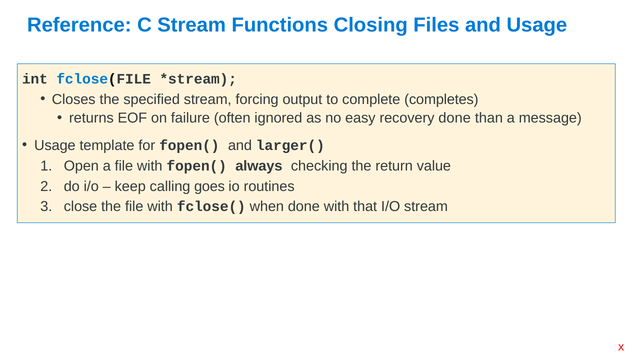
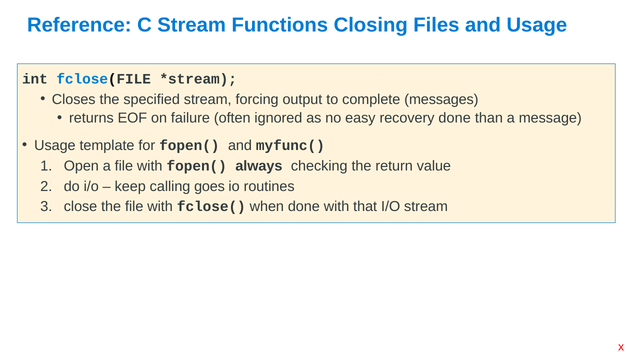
completes: completes -> messages (441, 100)
larger(: larger( -> myfunc( (290, 146)
